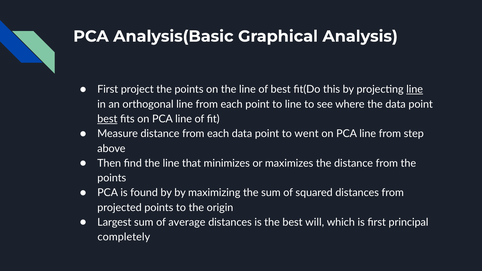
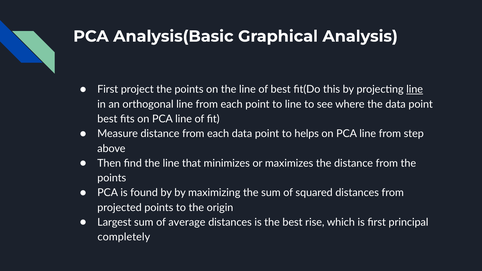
best underline: present -> none (107, 119)
went: went -> helps (307, 134)
will: will -> rise (315, 222)
